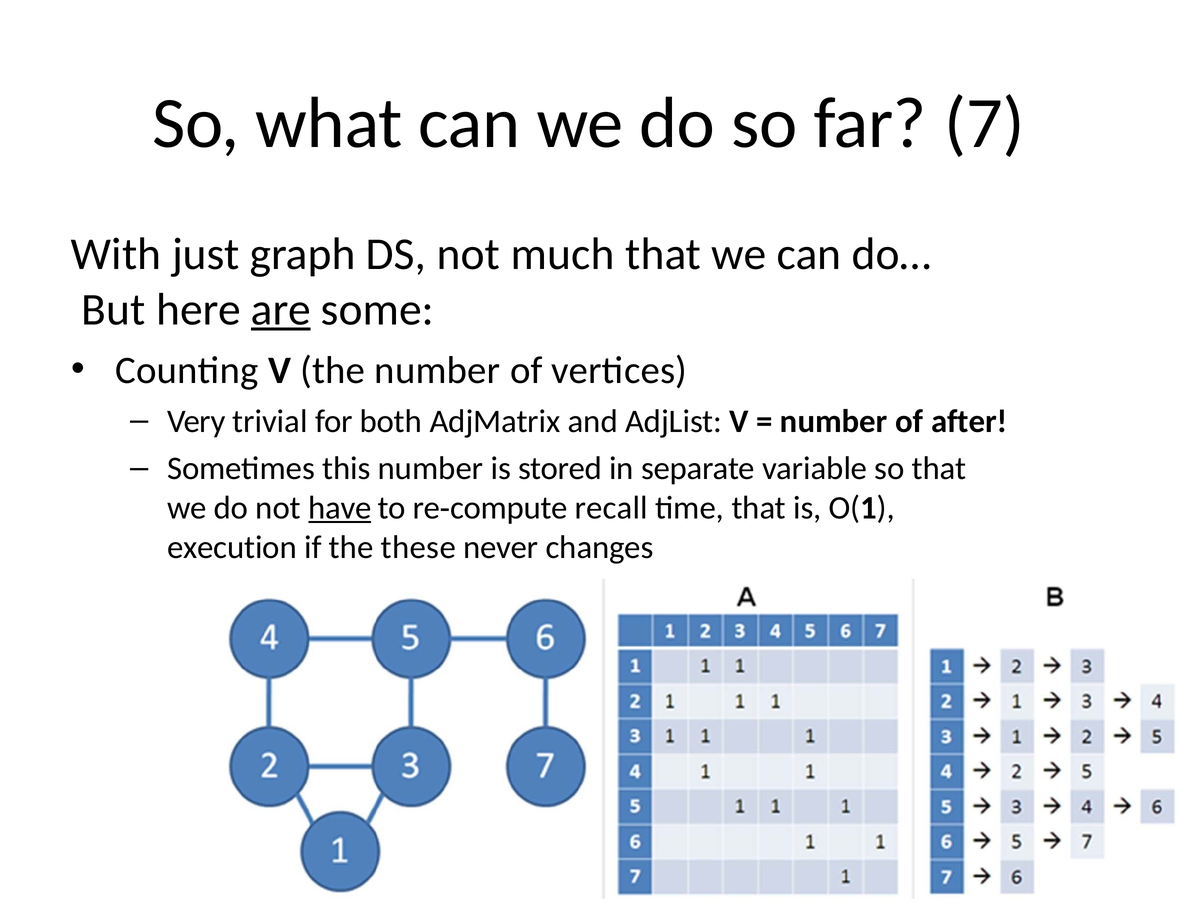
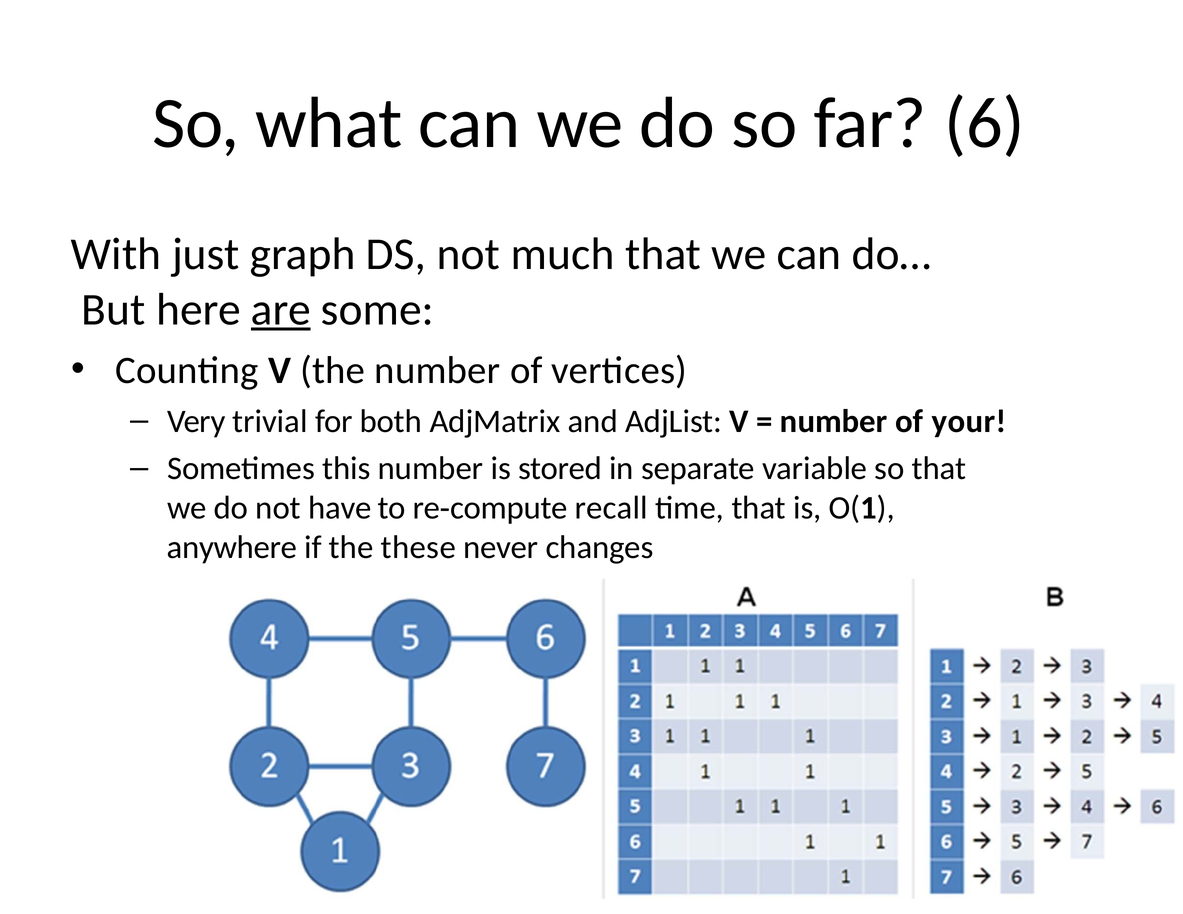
7: 7 -> 6 (984, 123)
after: after -> your (969, 421)
have underline: present -> none (340, 508)
execution: execution -> anywhere (232, 547)
